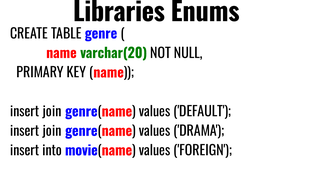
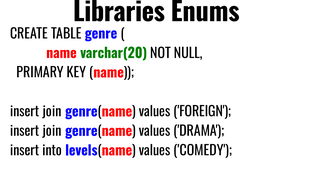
DEFAULT: DEFAULT -> FOREIGN (202, 112)
movie: movie -> levels (81, 151)
FOREIGN: FOREIGN -> COMEDY (203, 151)
